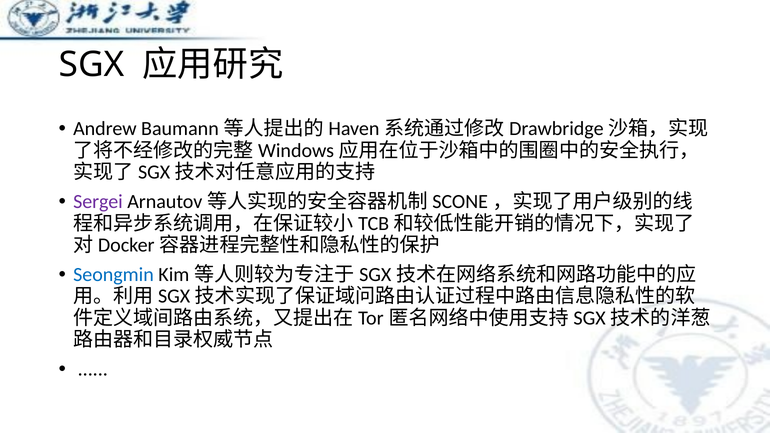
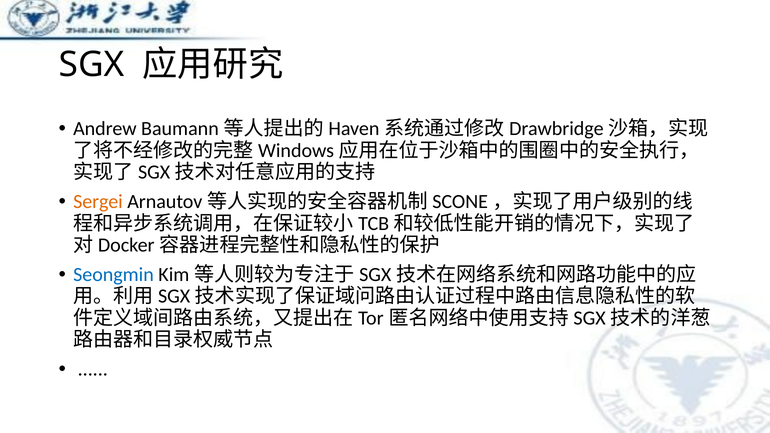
Sergei colour: purple -> orange (98, 202)
